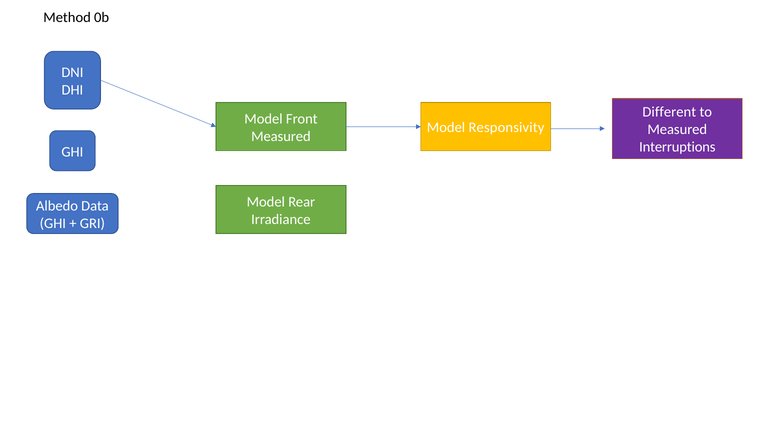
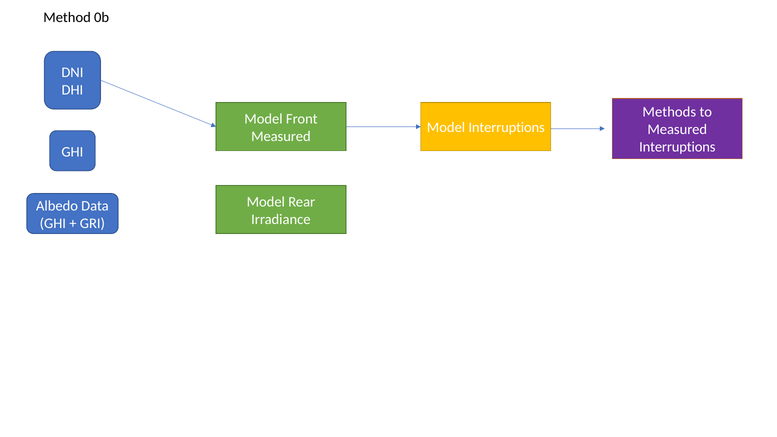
Different: Different -> Methods (669, 112)
Model Responsivity: Responsivity -> Interruptions (507, 128)
